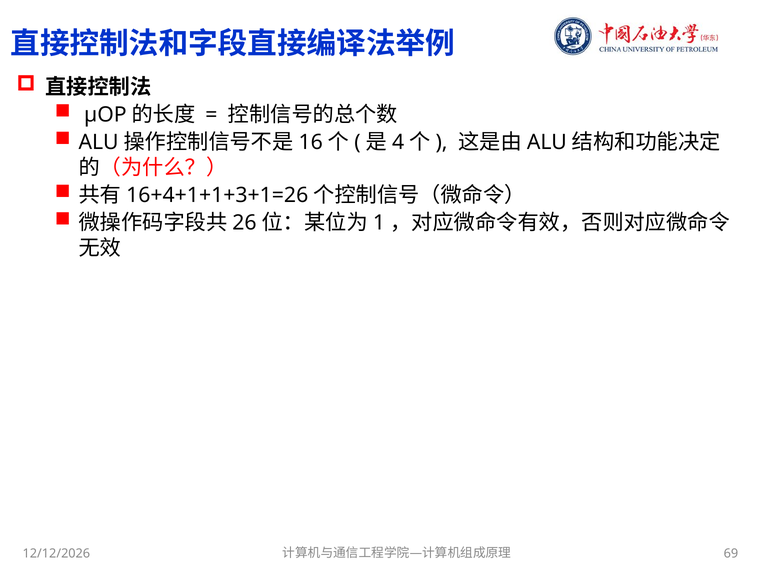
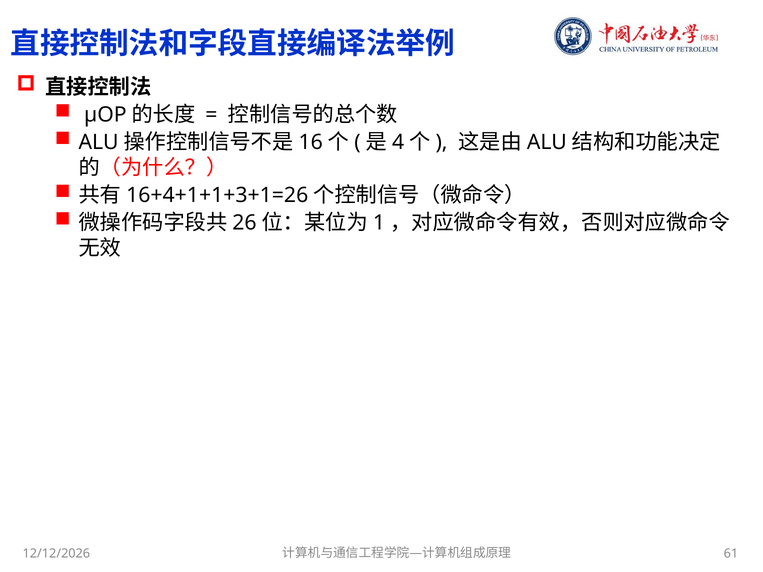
69: 69 -> 61 (731, 554)
